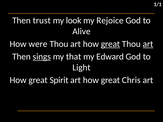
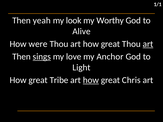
trust: trust -> yeah (42, 21)
Rejoice: Rejoice -> Worthy (110, 21)
great underline: present -> none (110, 44)
that: that -> love (74, 57)
Edward: Edward -> Anchor (110, 57)
Spirit: Spirit -> Tribe (59, 80)
how underline: none -> present (91, 80)
